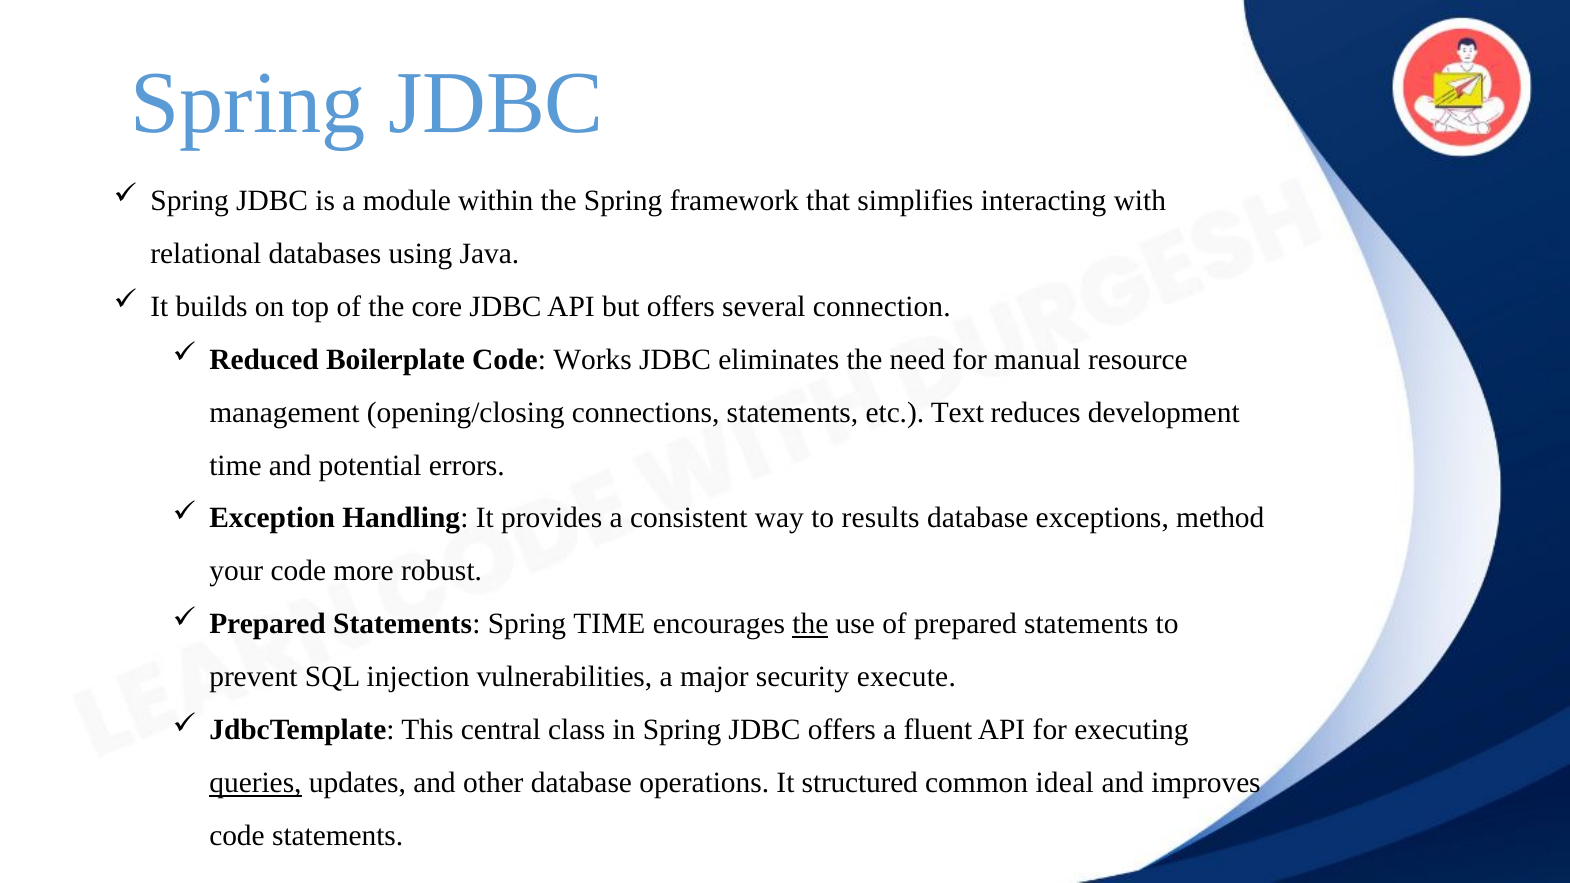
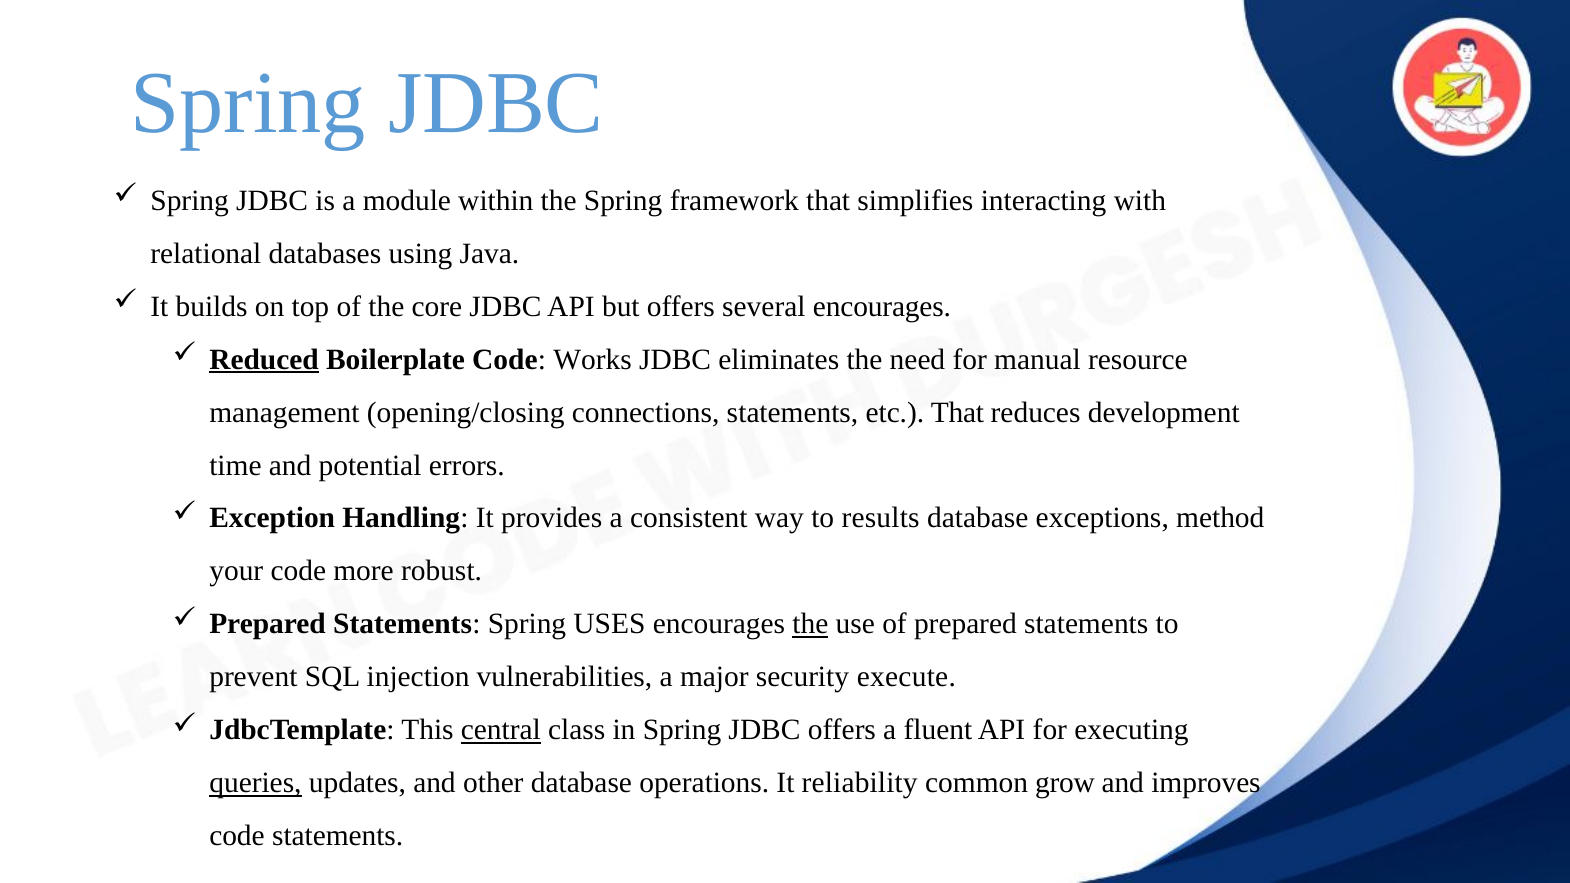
several connection: connection -> encourages (882, 306)
Reduced underline: none -> present (264, 359)
etc Text: Text -> That (957, 412)
Spring TIME: TIME -> USES (609, 624)
central underline: none -> present (501, 730)
structured: structured -> reliability (860, 783)
ideal: ideal -> grow (1065, 783)
